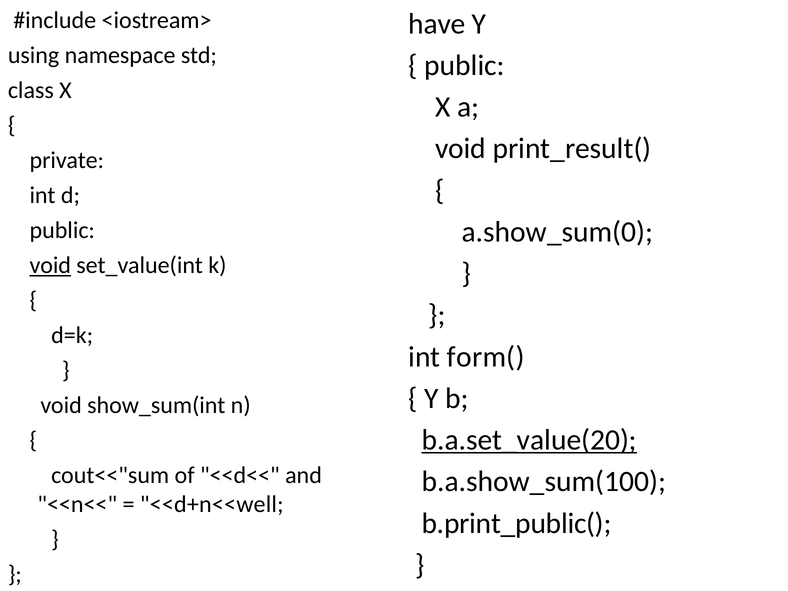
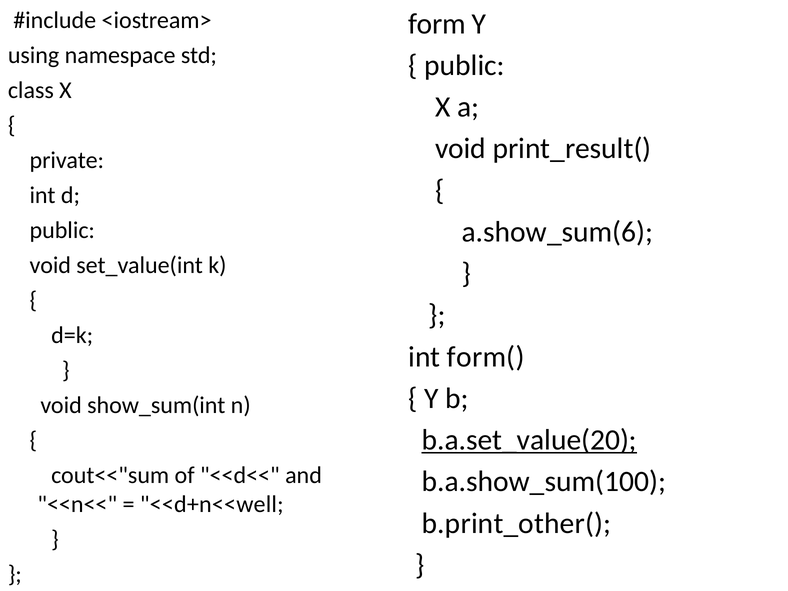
have: have -> form (437, 24)
a.show_sum(0: a.show_sum(0 -> a.show_sum(6 (557, 232)
void underline: present -> none (50, 265)
b.print_public(: b.print_public( -> b.print_other( (516, 523)
